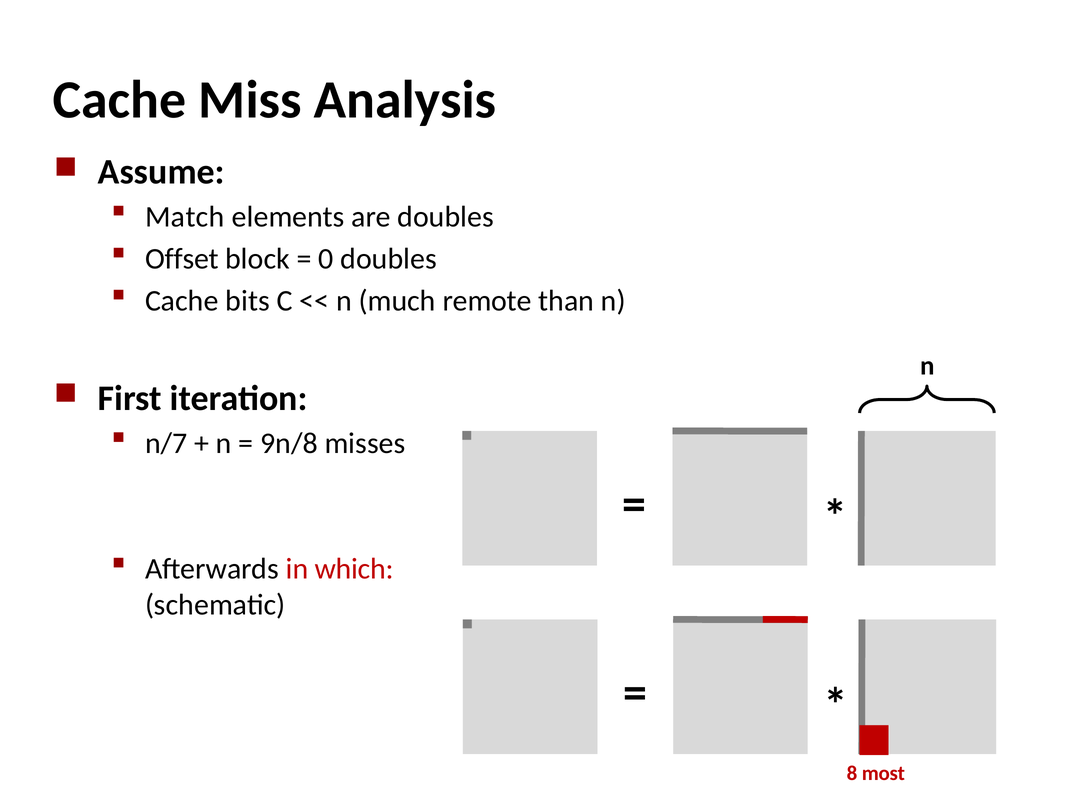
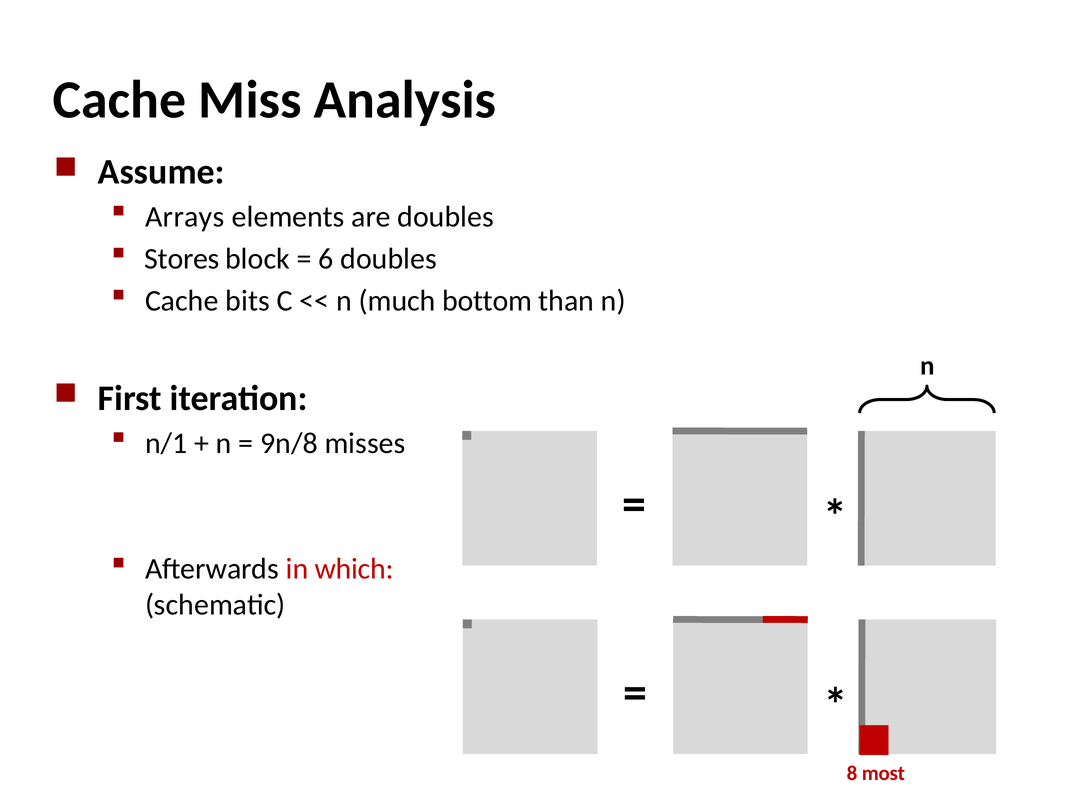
Match: Match -> Arrays (185, 217)
Offset: Offset -> Stores (182, 259)
0: 0 -> 6 (326, 259)
remote: remote -> bottom (487, 301)
n/7: n/7 -> n/1 (166, 443)
